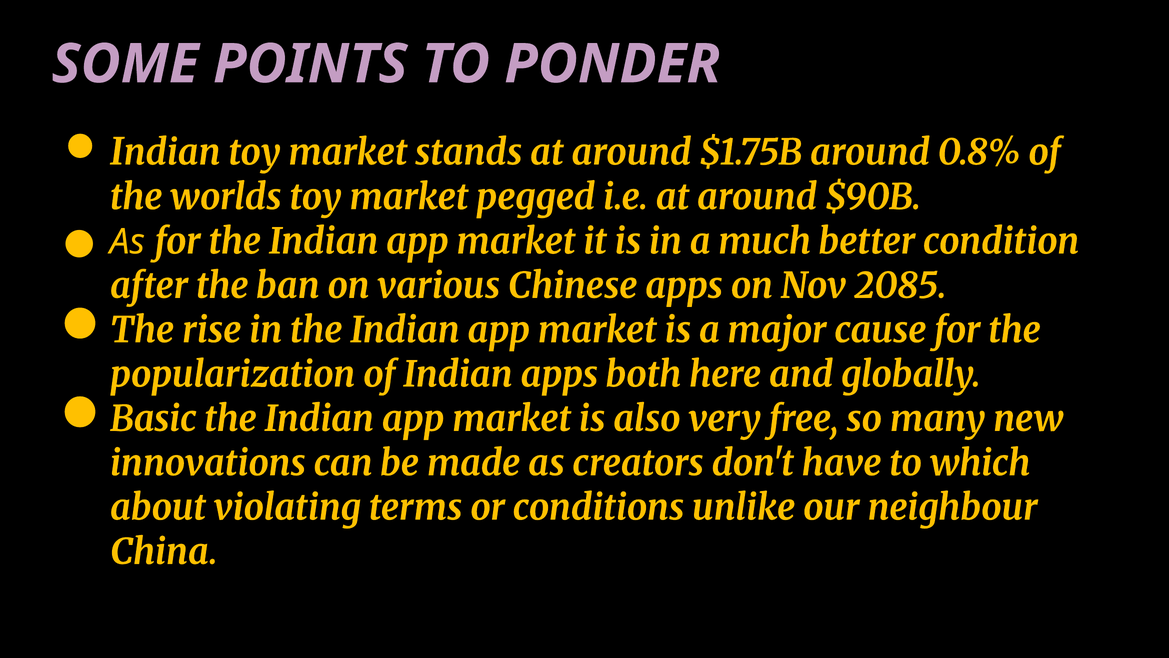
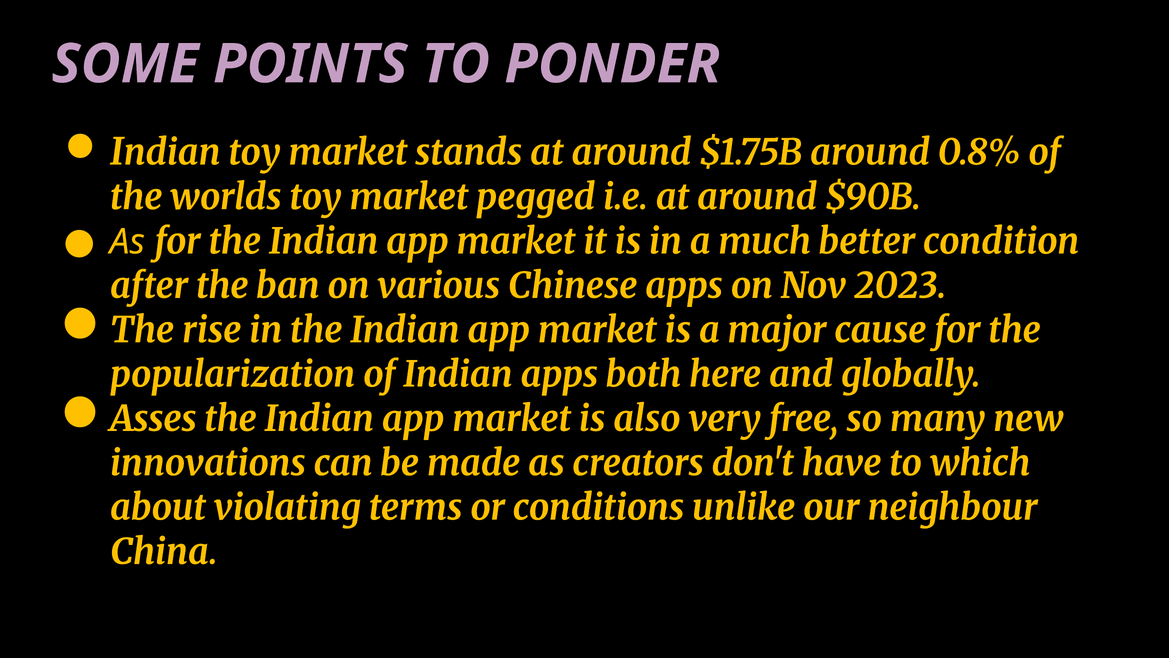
2085: 2085 -> 2023 (900, 286)
Basic: Basic -> Asses (153, 419)
